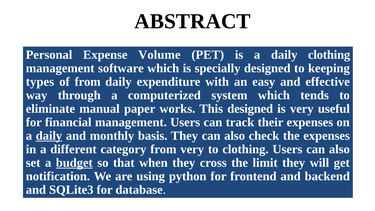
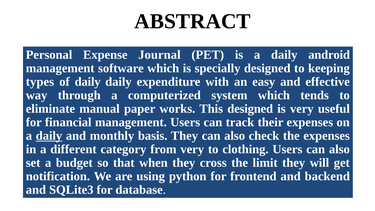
Volume: Volume -> Journal (159, 55)
daily clothing: clothing -> android (329, 55)
of from: from -> daily (88, 82)
budget underline: present -> none (74, 163)
